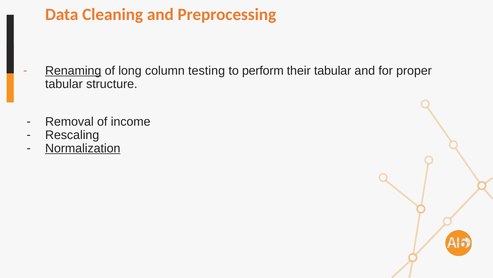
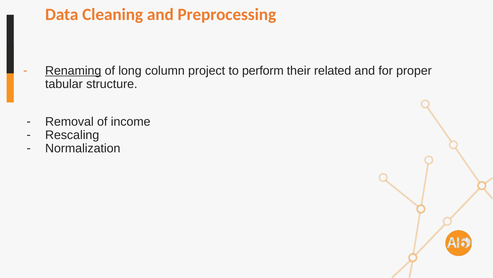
testing: testing -> project (207, 71)
their tabular: tabular -> related (333, 71)
Normalization underline: present -> none (83, 148)
